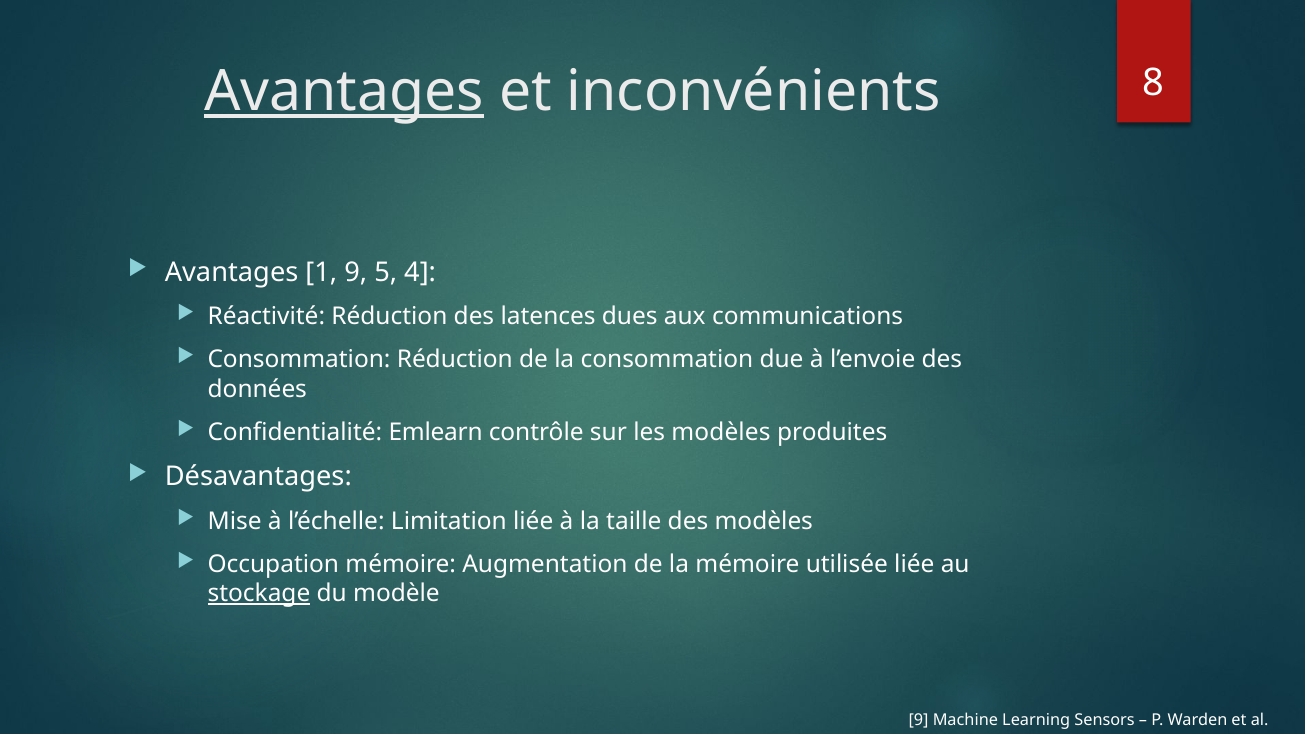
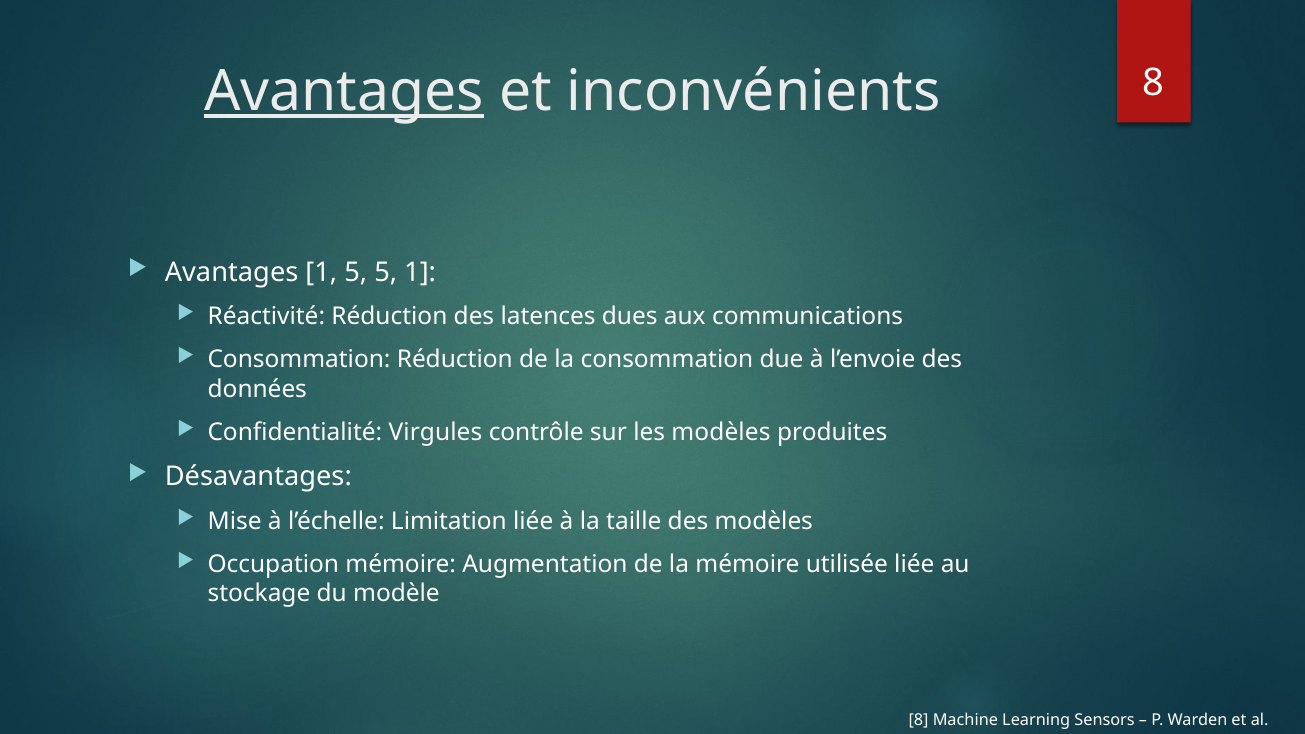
1 9: 9 -> 5 (356, 273)
5 4: 4 -> 1 (420, 273)
Emlearn: Emlearn -> Virgules (435, 432)
stockage underline: present -> none (259, 594)
9: 9 -> 8 (919, 720)
